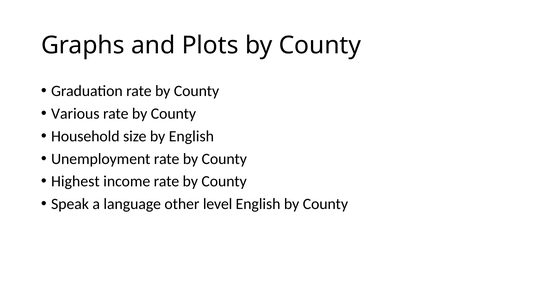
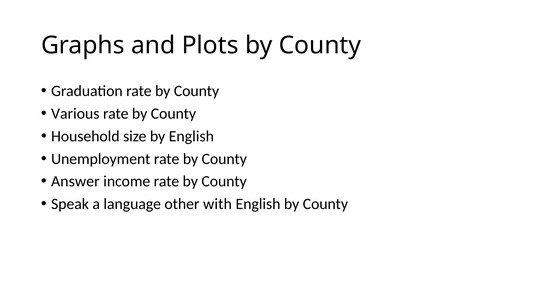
Highest: Highest -> Answer (75, 181)
level: level -> with (217, 204)
